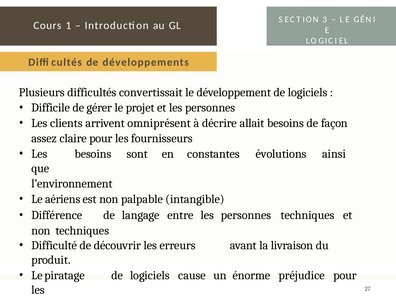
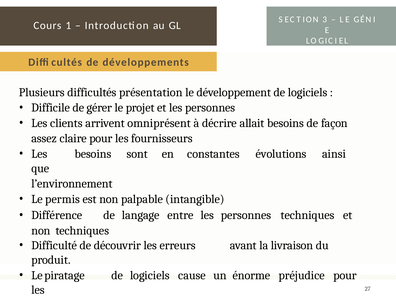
convertissait: convertissait -> présentation (151, 92)
aériens: aériens -> permis (63, 199)
